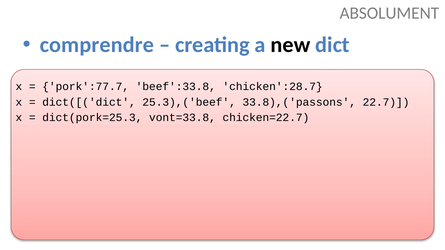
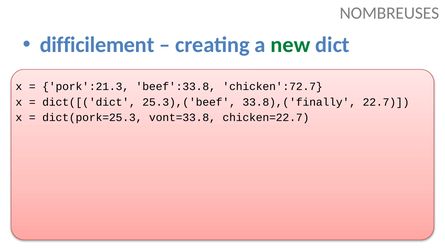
ABSOLUMENT: ABSOLUMENT -> NOMBREUSES (389, 13)
comprendre: comprendre -> difficilement (97, 45)
new colour: black -> green (290, 45)
pork':77.7: pork':77.7 -> pork':21.3 (86, 87)
chicken':28.7: chicken':28.7 -> chicken':72.7 (273, 87)
33.8),('passons: 33.8),('passons -> 33.8),('finally (299, 102)
